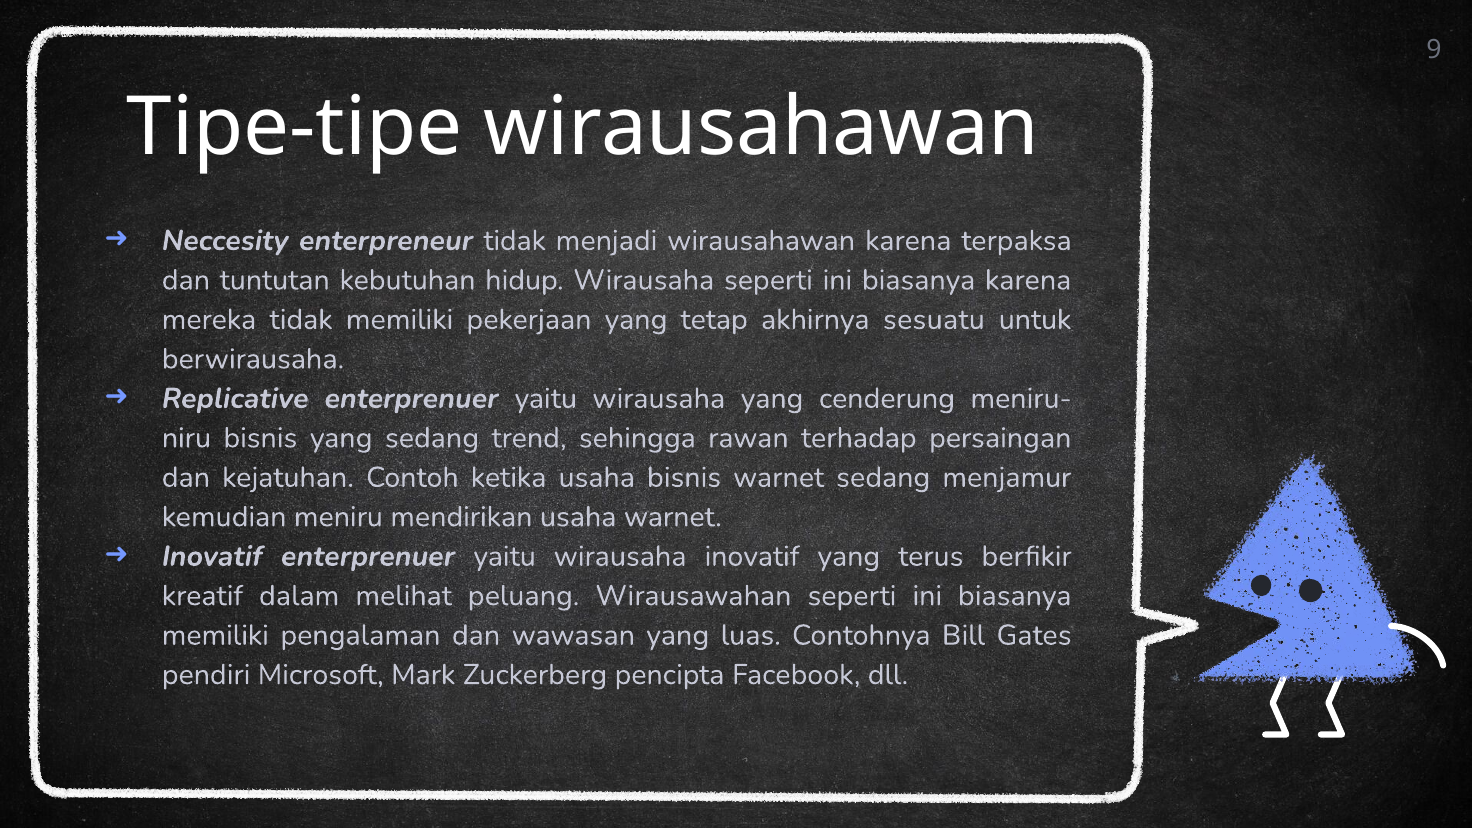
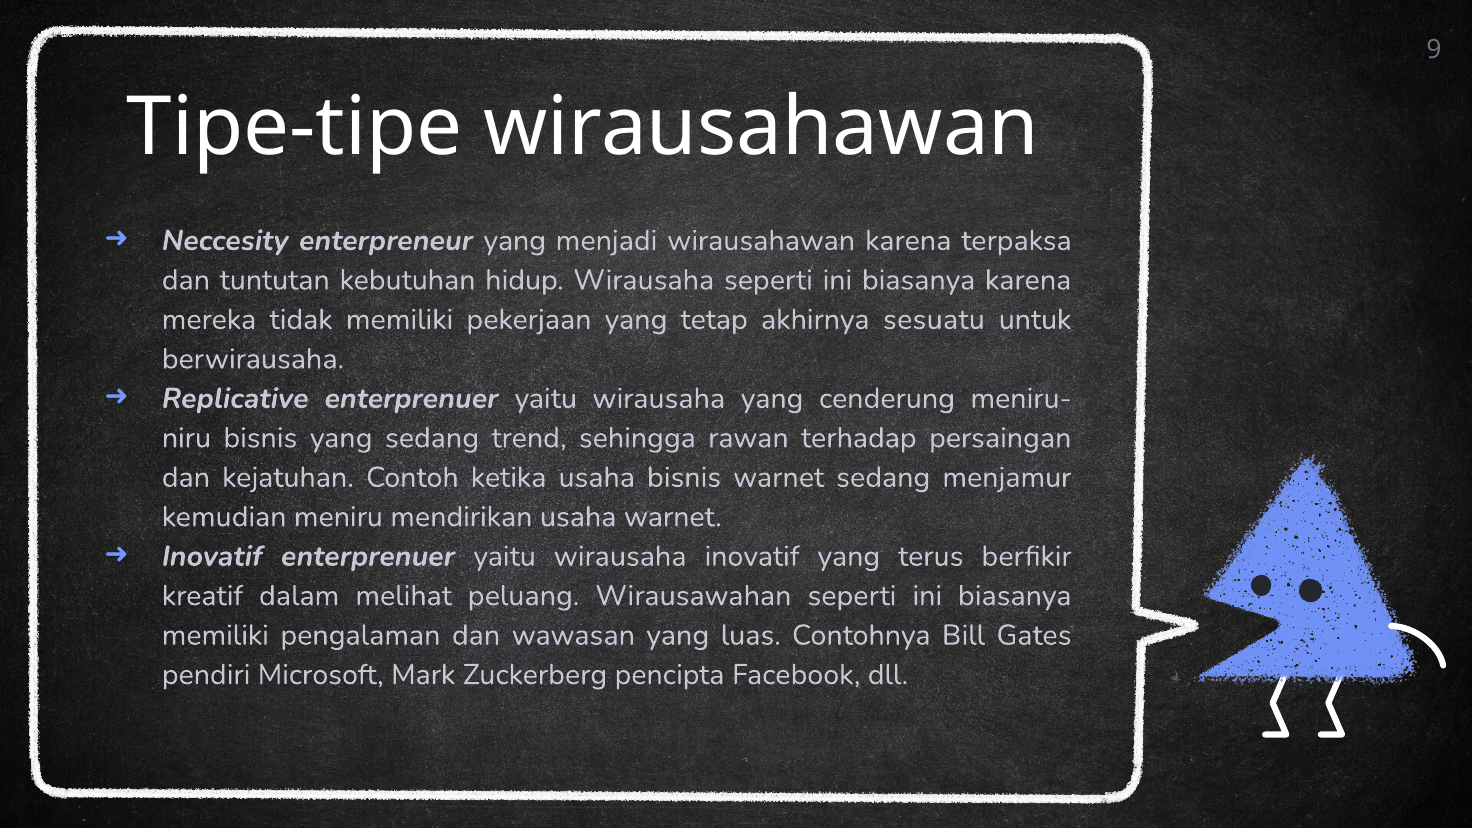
enterpreneur tidak: tidak -> yang (515, 241)
